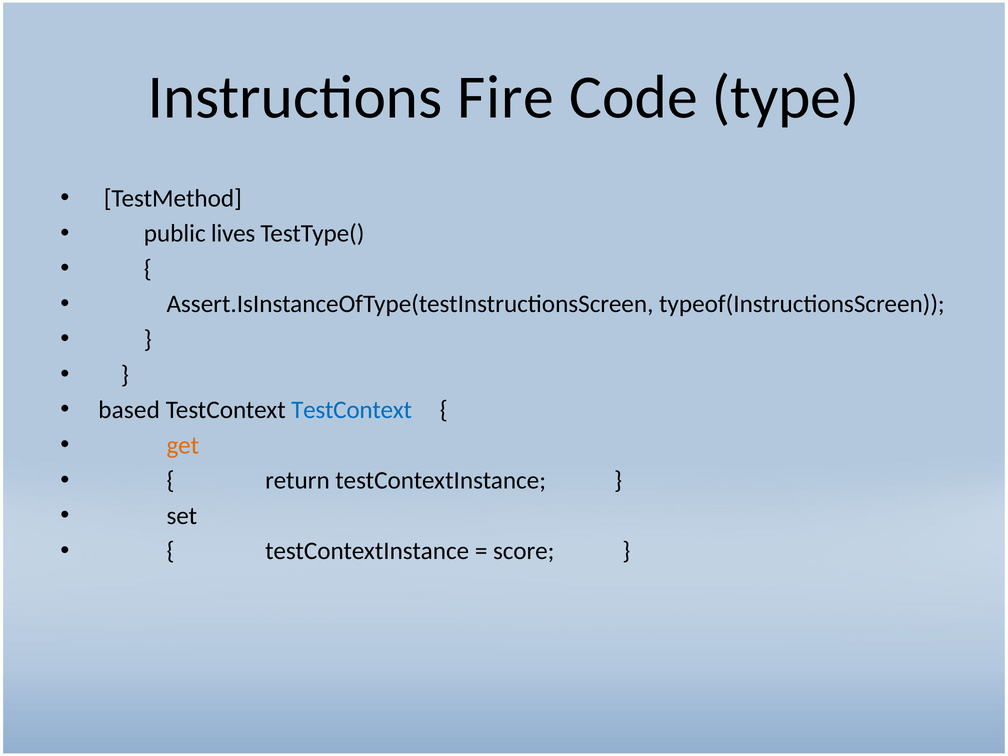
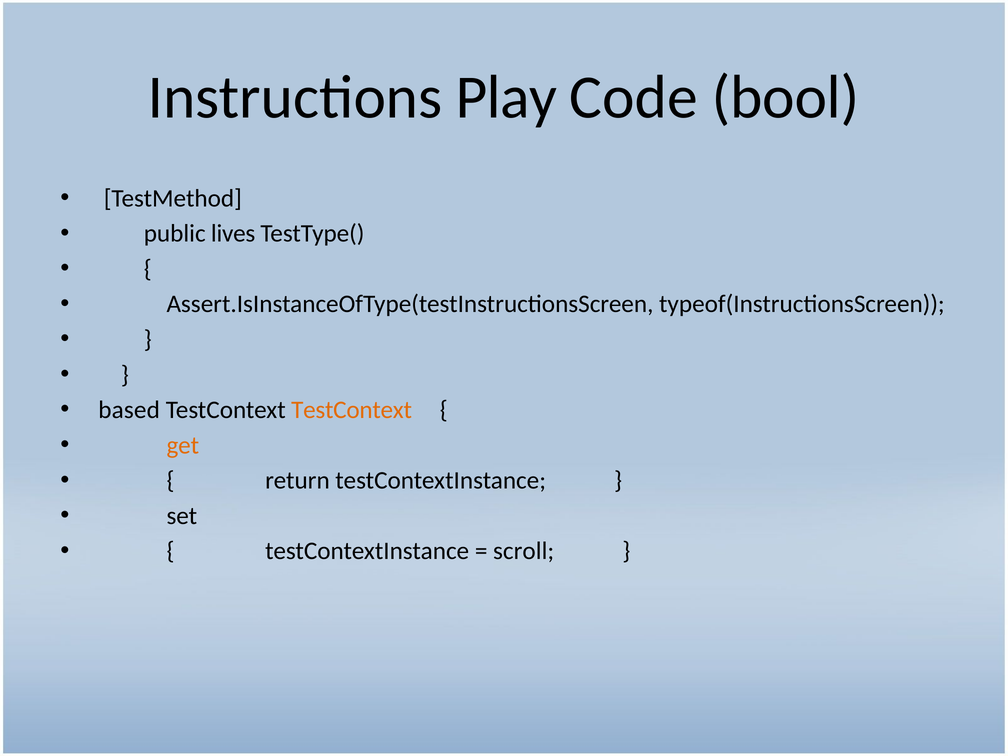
Fire: Fire -> Play (506, 98)
type: type -> bool (786, 98)
TestContext colour: blue -> orange (352, 410)
score: score -> scroll (524, 551)
